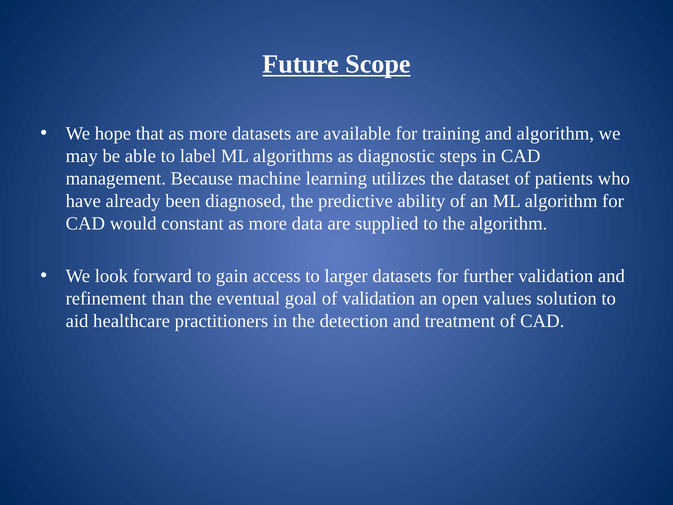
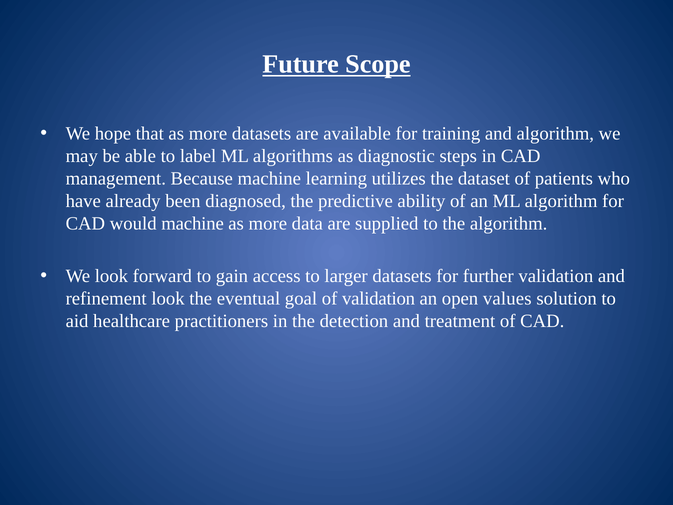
would constant: constant -> machine (193, 224)
refinement than: than -> look (168, 298)
